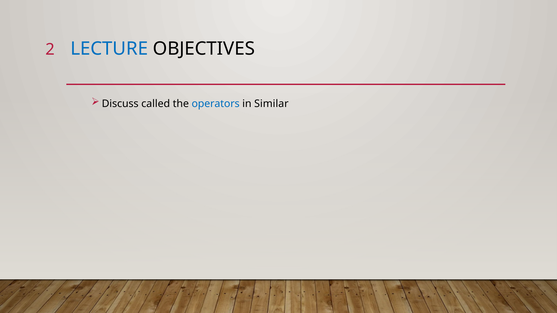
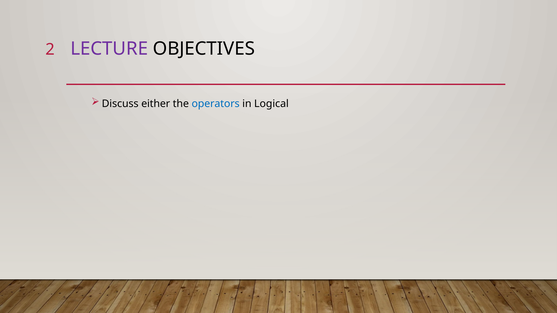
LECTURE colour: blue -> purple (109, 49)
called: called -> either (156, 104)
Similar: Similar -> Logical (271, 104)
